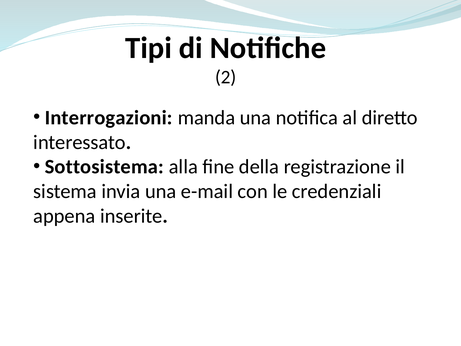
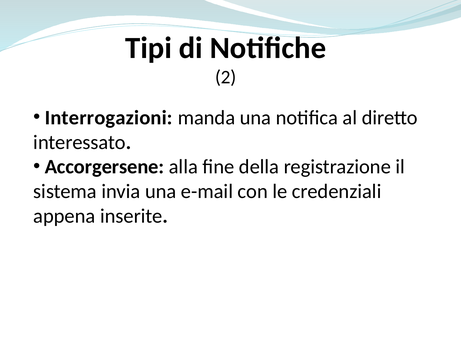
Sottosistema: Sottosistema -> Accorgersene (104, 167)
